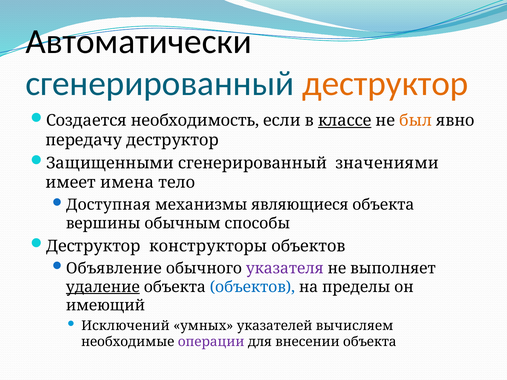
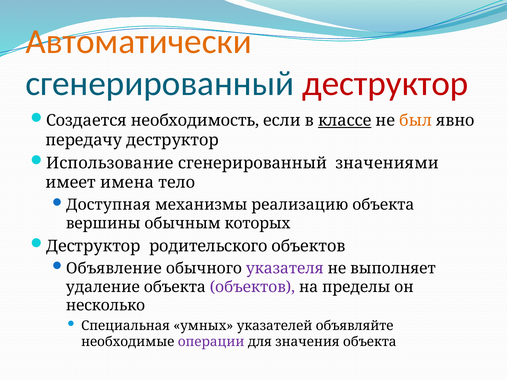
Автоматически colour: black -> orange (139, 42)
деструктор colour: orange -> red (385, 84)
Защищенными: Защищенными -> Использование (110, 163)
являющиеся: являющиеся -> реализацию (300, 205)
способы: способы -> которых (257, 223)
конструкторы: конструкторы -> родительского (208, 246)
удаление underline: present -> none (103, 287)
объектов colour: blue -> purple (252, 287)
имеющий: имеющий -> несколько (105, 306)
Исключений: Исключений -> Специальная (126, 326)
вычисляем: вычисляем -> объявляйте (355, 326)
внесении: внесении -> значения (307, 342)
